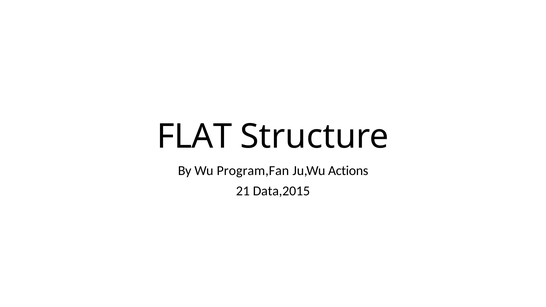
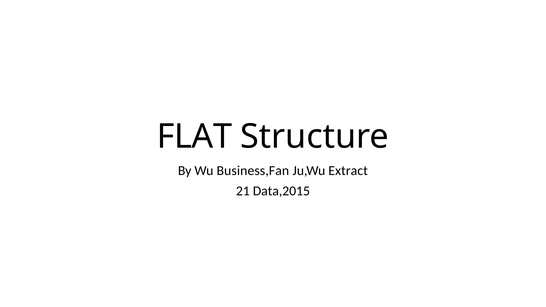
Program,Fan: Program,Fan -> Business,Fan (253, 171)
Actions: Actions -> Extract (348, 171)
